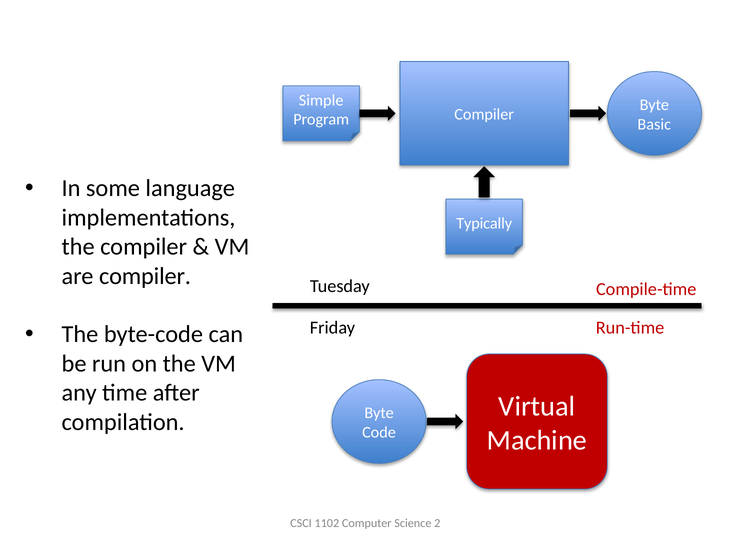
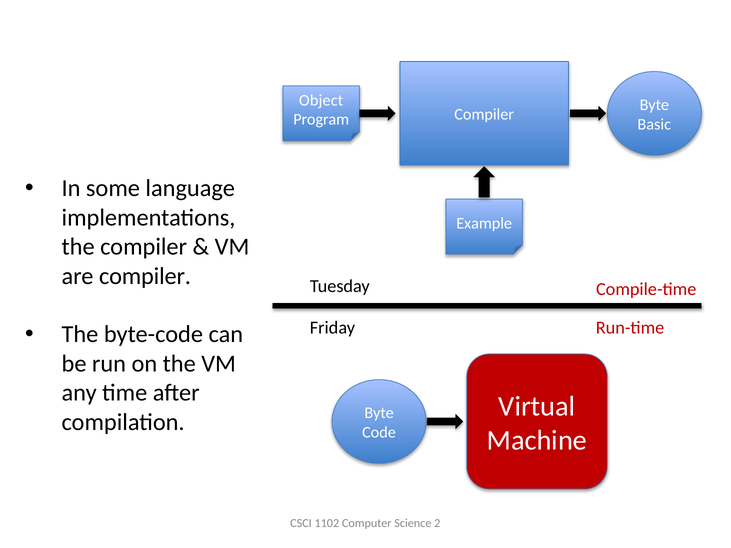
Simple: Simple -> Object (321, 100)
Typically: Typically -> Example (484, 223)
